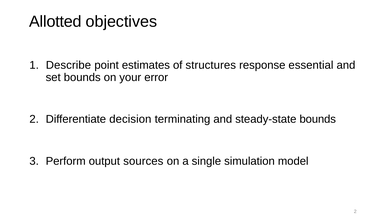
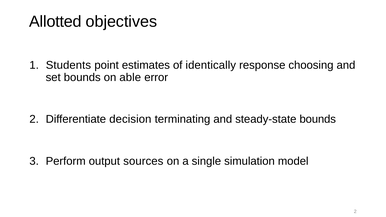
Describe: Describe -> Students (68, 65)
structures: structures -> identically (211, 65)
essential: essential -> choosing (311, 65)
your: your -> able (130, 77)
